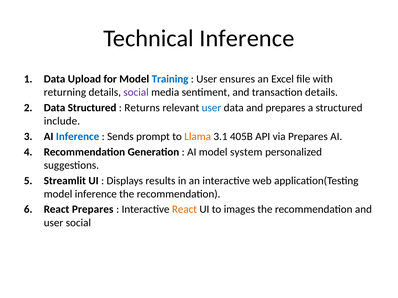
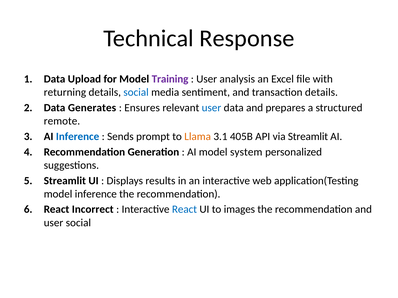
Technical Inference: Inference -> Response (247, 39)
Training colour: blue -> purple (170, 79)
ensures: ensures -> analysis (237, 79)
social colour: purple -> blue (136, 92)
Data Structured: Structured -> Generates (92, 108)
Returns: Returns -> Ensures (142, 108)
include: include -> remote (62, 121)
via Prepares: Prepares -> Streamlit (308, 137)
React Prepares: Prepares -> Incorrect (93, 210)
React colour: orange -> blue (184, 210)
